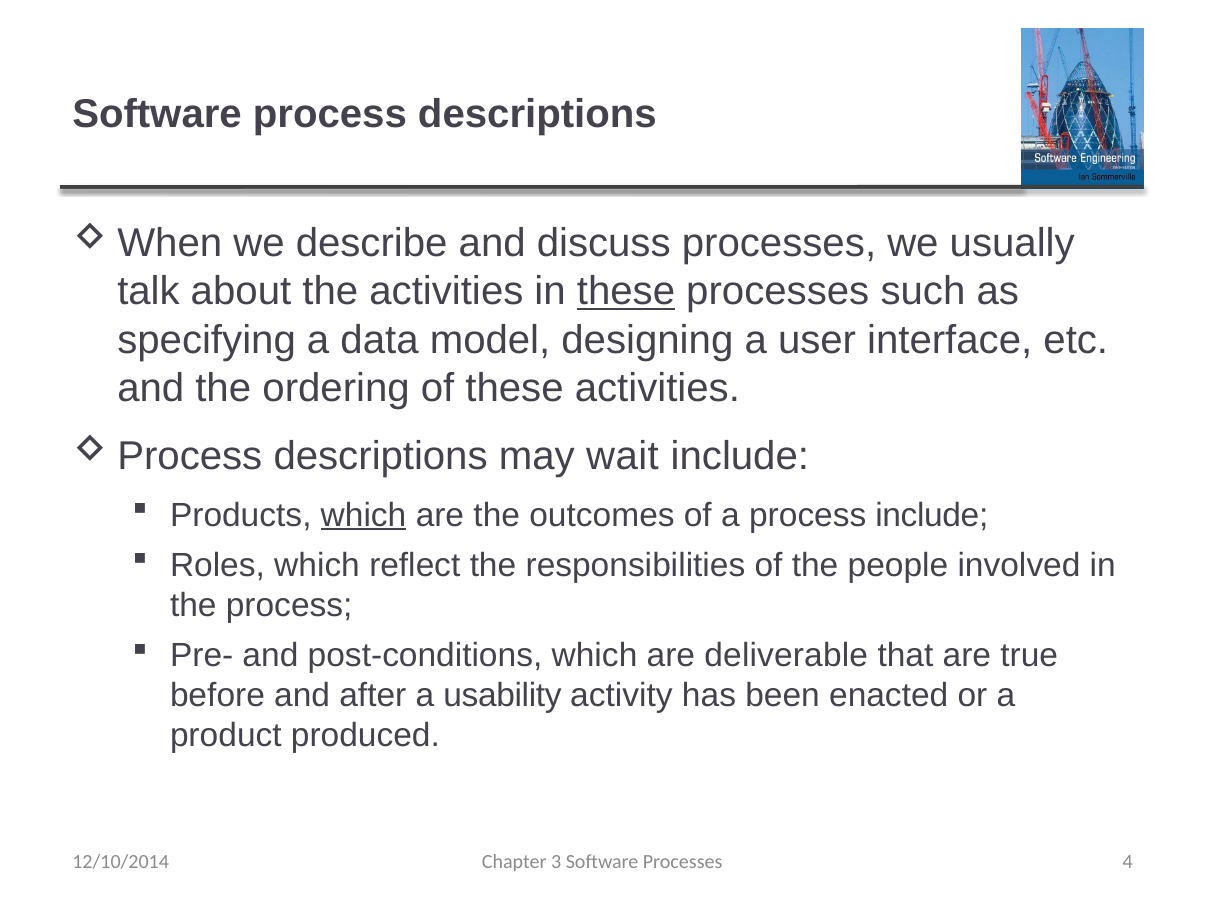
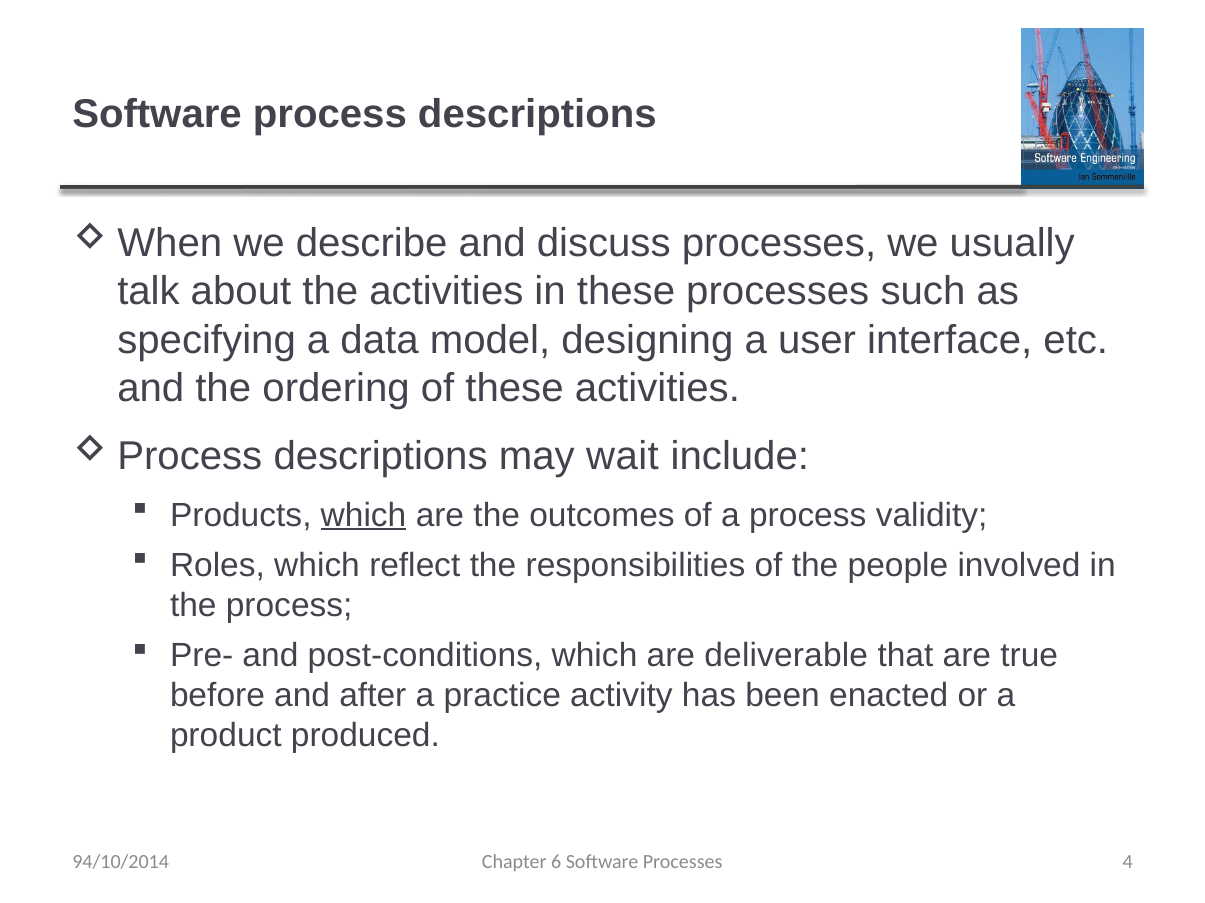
these underline: present -> none (626, 292)
process include: include -> validity (932, 515)
usability: usability -> practice (502, 696)
12/10/2014: 12/10/2014 -> 94/10/2014 (121, 863)
3: 3 -> 6 (556, 863)
